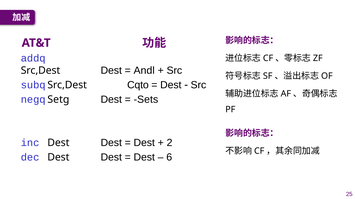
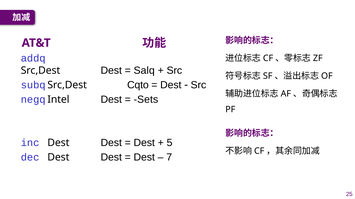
Andl: Andl -> Salq (144, 71)
Setg: Setg -> Intel (58, 100)
2: 2 -> 5 (170, 143)
6: 6 -> 7 (169, 158)
